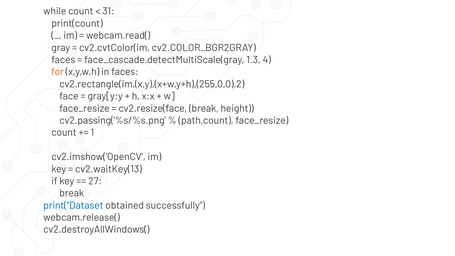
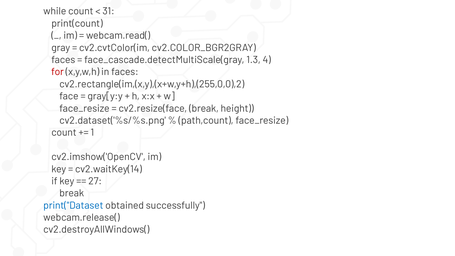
for colour: orange -> red (58, 72)
cv2.passing('%s/%s.png: cv2.passing('%s/%s.png -> cv2.dataset('%s/%s.png (113, 120)
cv2.waitKey(13: cv2.waitKey(13 -> cv2.waitKey(14 (108, 169)
